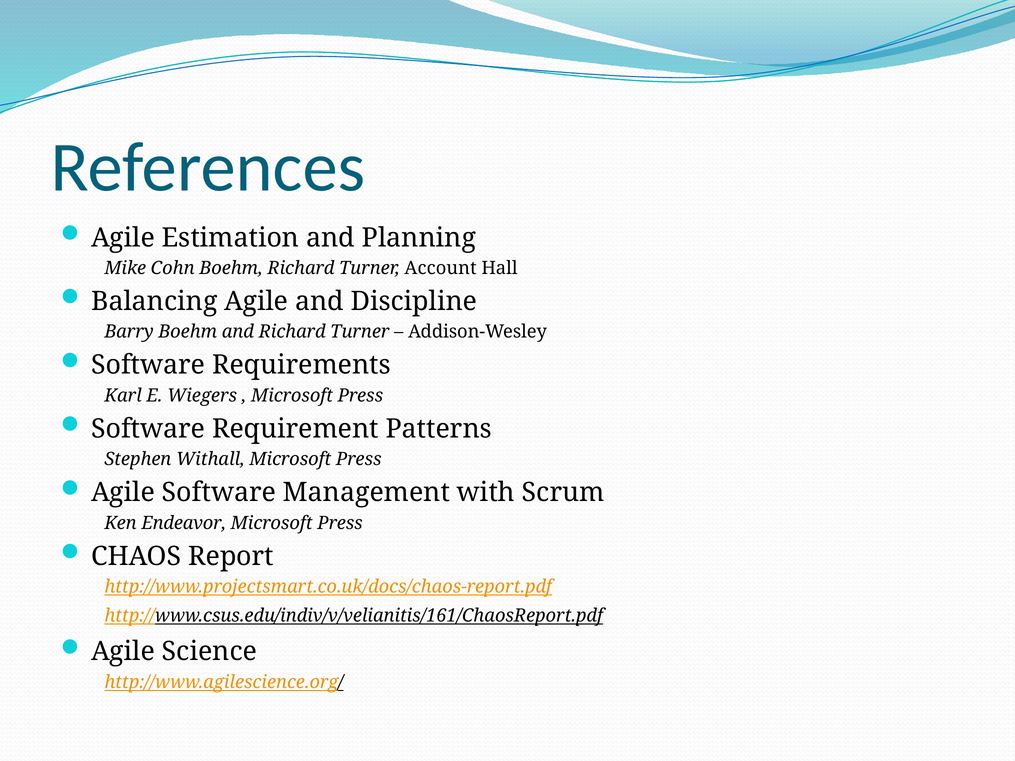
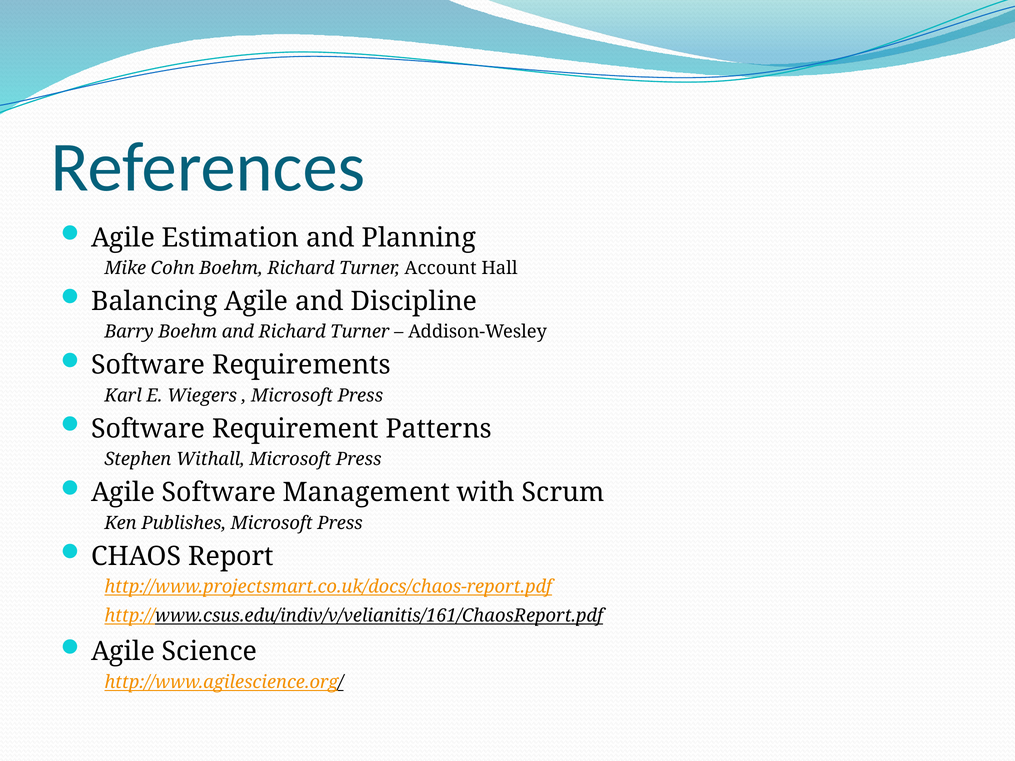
Endeavor: Endeavor -> Publishes (184, 523)
